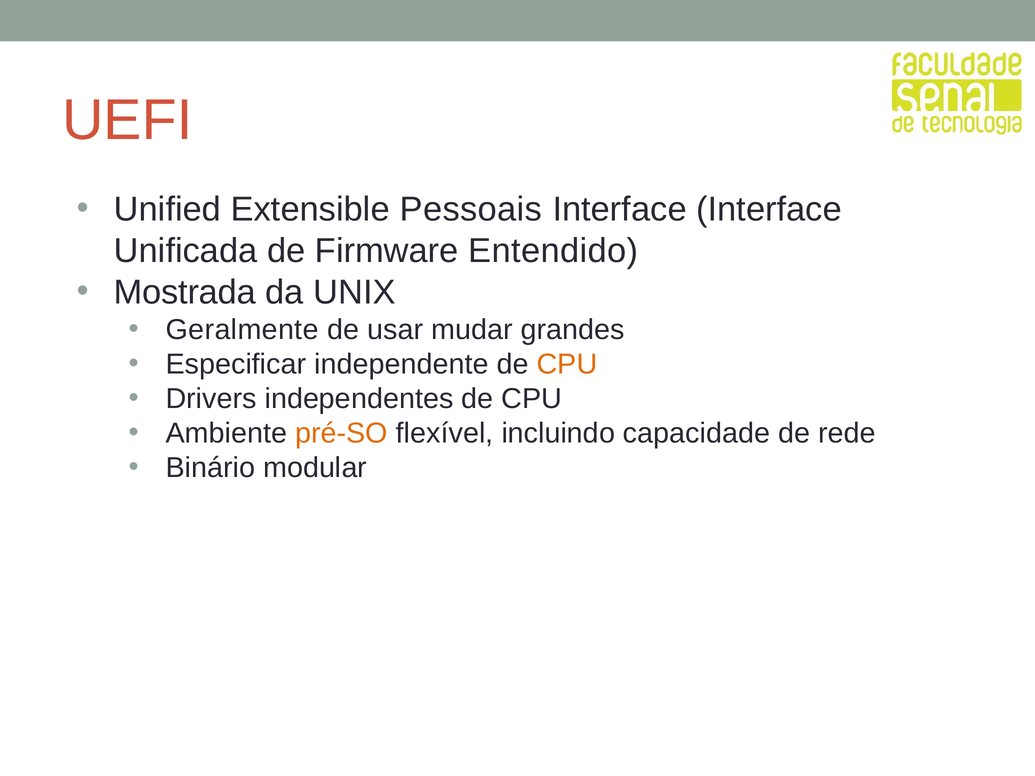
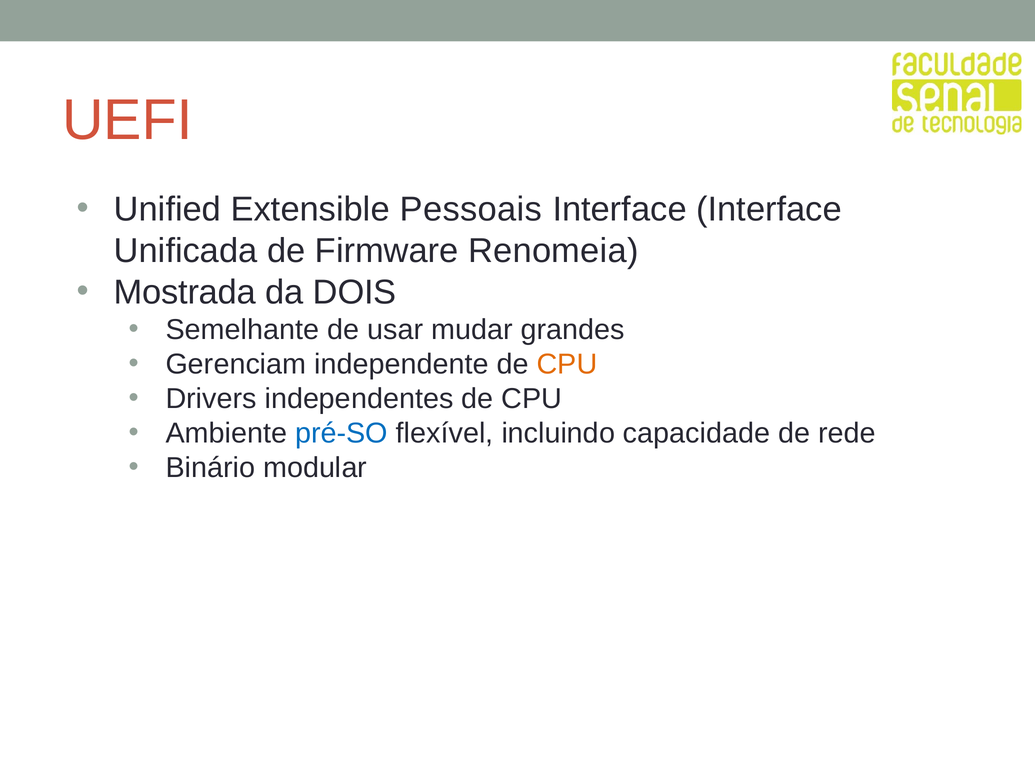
Entendido: Entendido -> Renomeia (553, 251)
UNIX: UNIX -> DOIS (355, 292)
Geralmente: Geralmente -> Semelhante (242, 330)
Especificar: Especificar -> Gerenciam (236, 364)
pré-SO colour: orange -> blue (341, 433)
